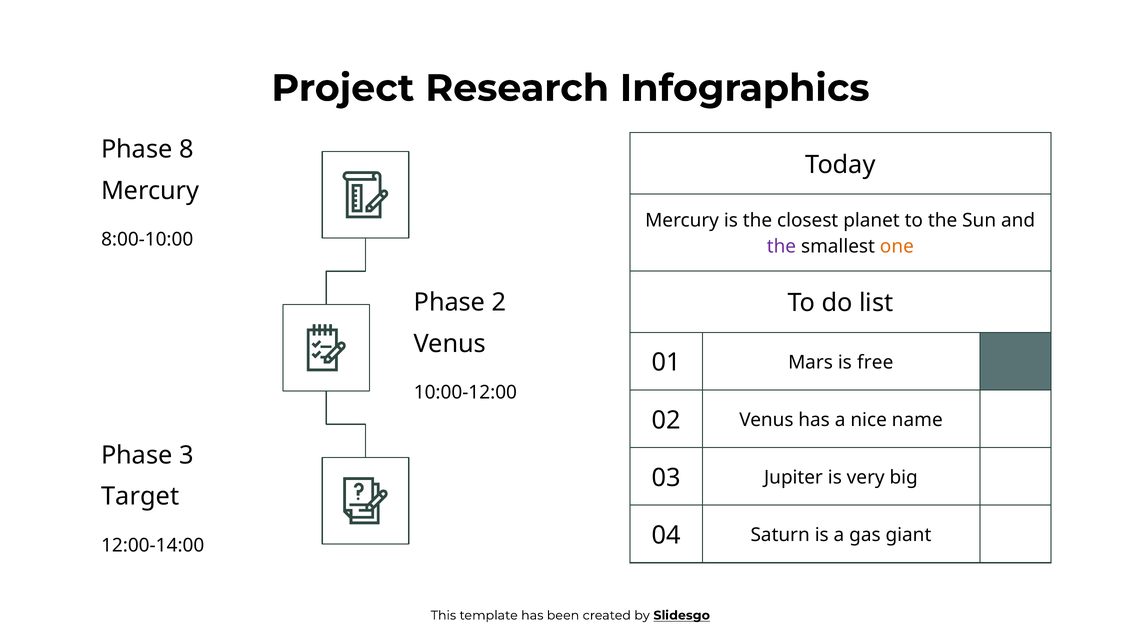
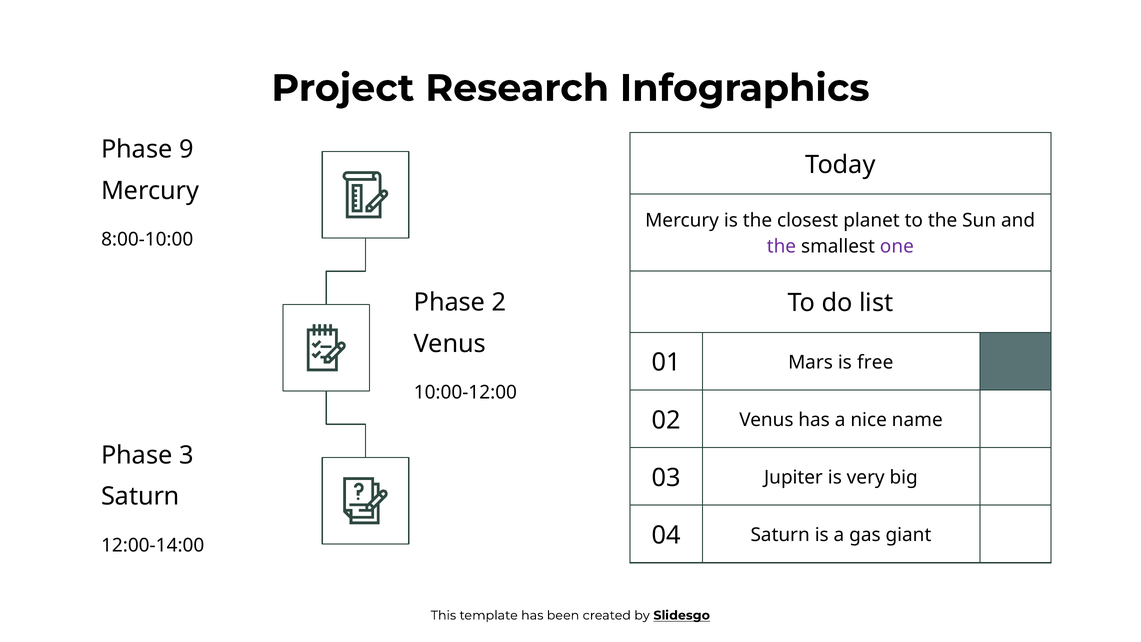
8: 8 -> 9 (186, 149)
one colour: orange -> purple (897, 247)
Target: Target -> Saturn (140, 496)
